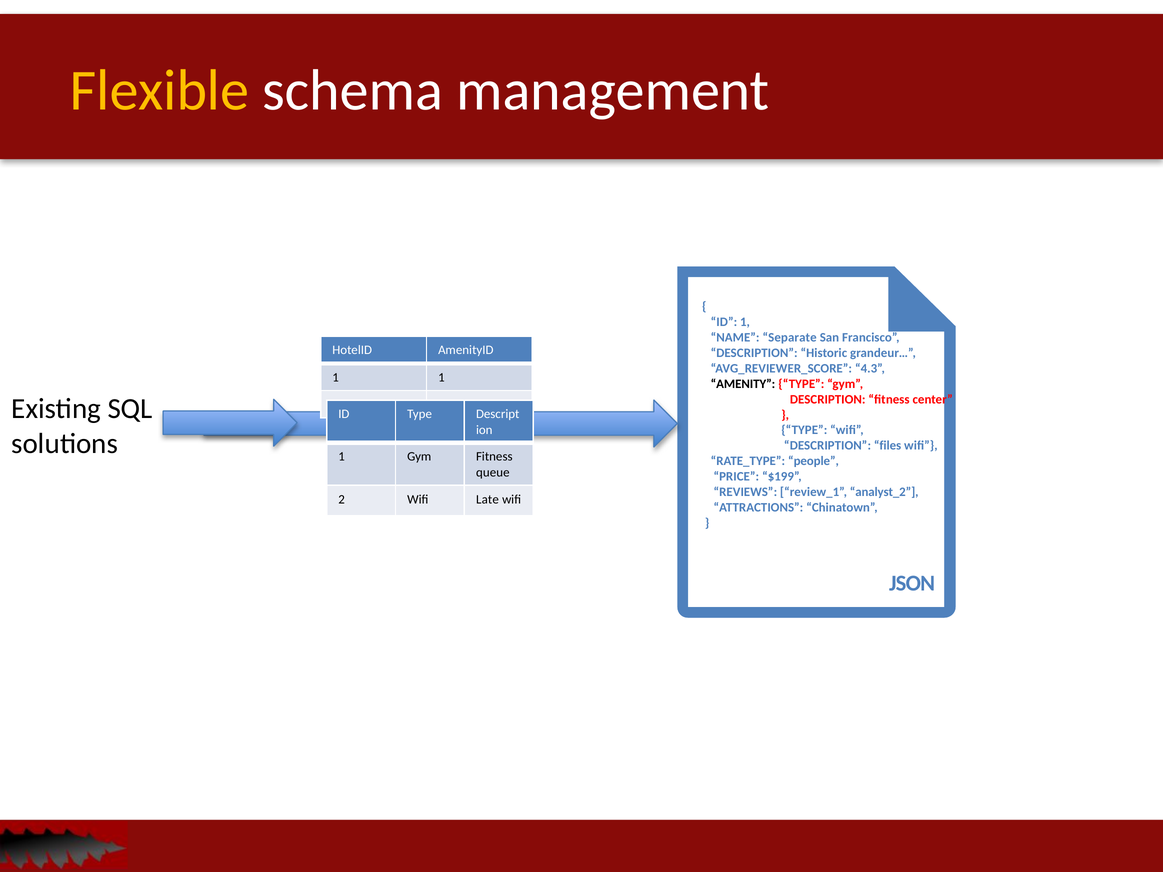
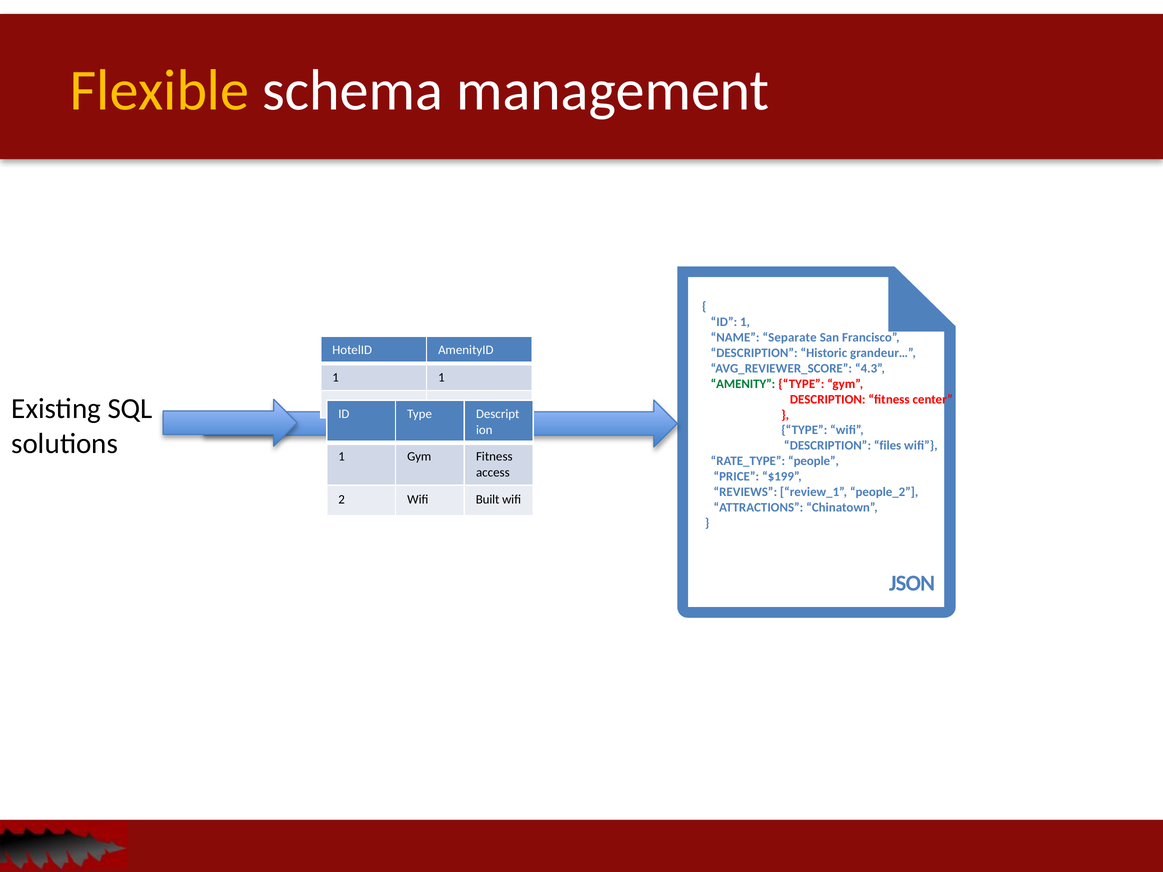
AMENITY colour: black -> green (743, 384)
queue: queue -> access (493, 473)
analyst_2: analyst_2 -> people_2 (884, 492)
Late: Late -> Built (488, 499)
